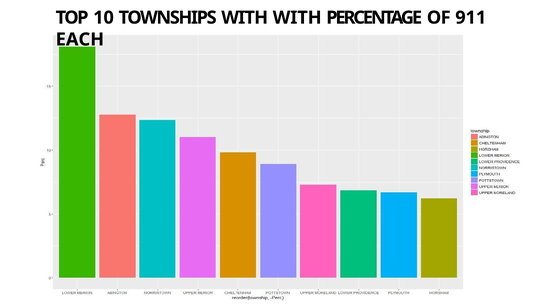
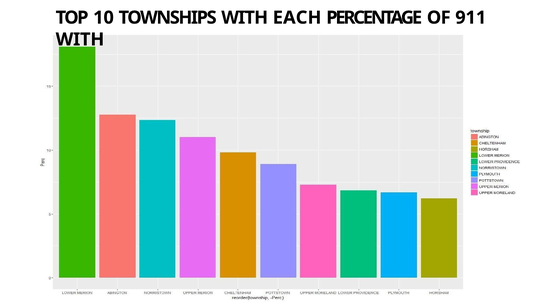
WITH WITH: WITH -> EACH (297, 18)
EACH: EACH -> WITH (80, 39)
